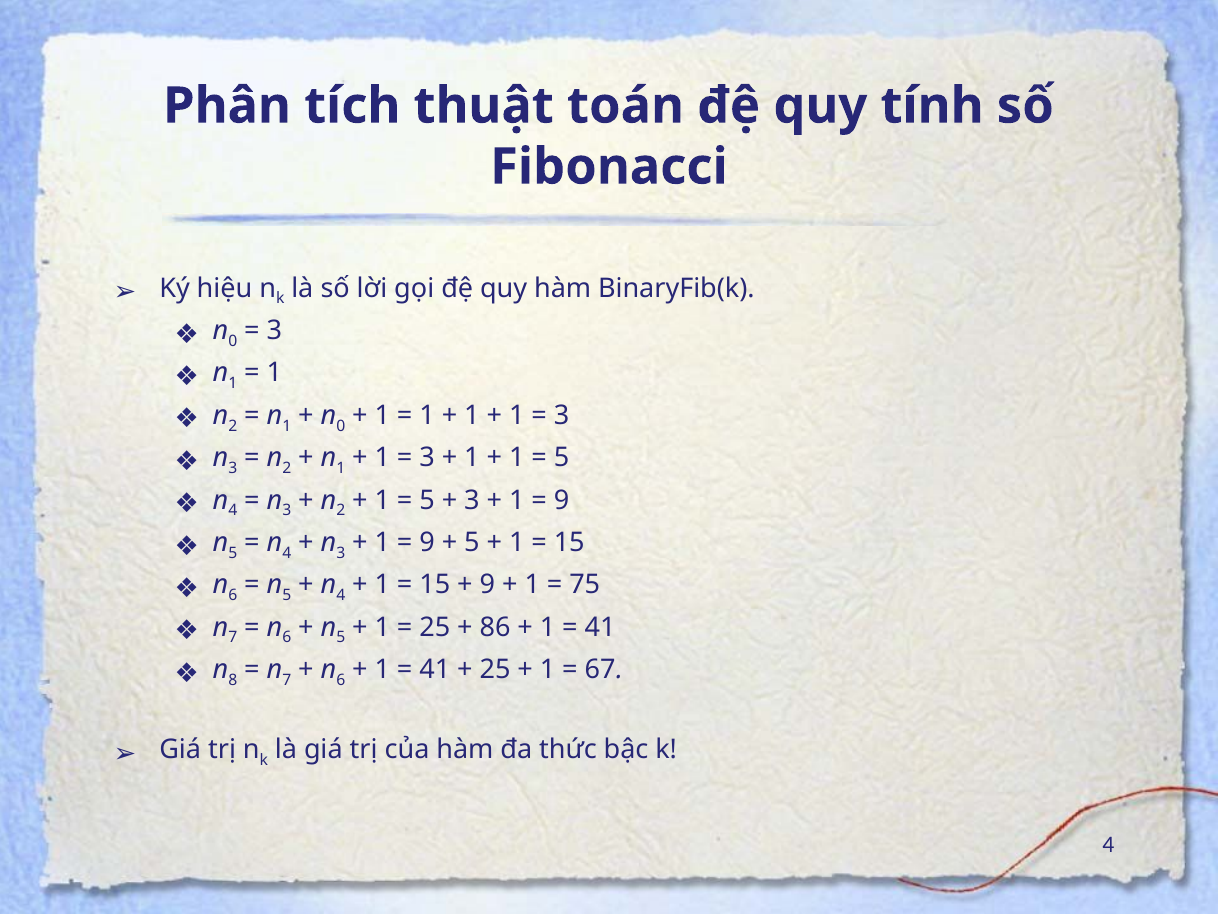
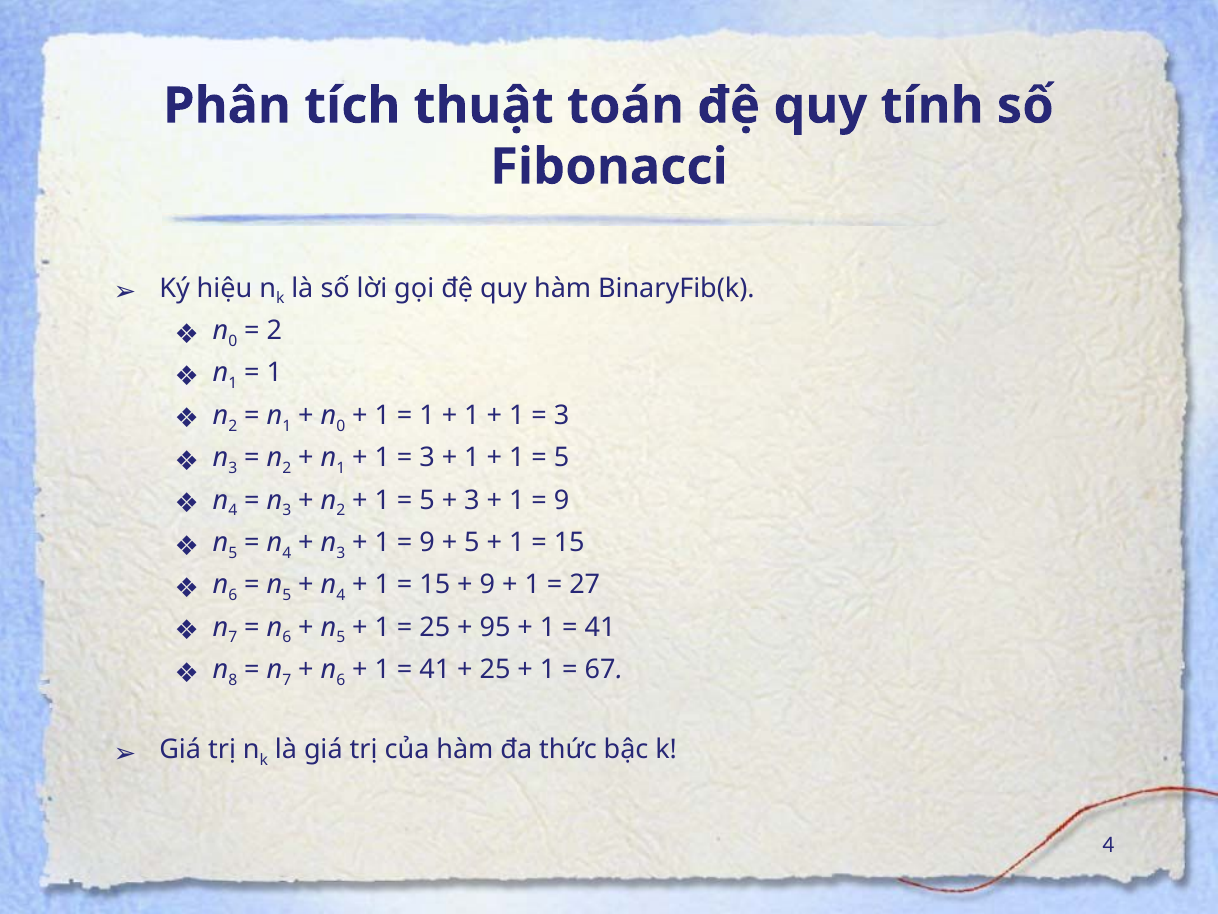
3: 3 -> 2 (274, 330)
75: 75 -> 27 (585, 584)
86: 86 -> 95 (495, 627)
